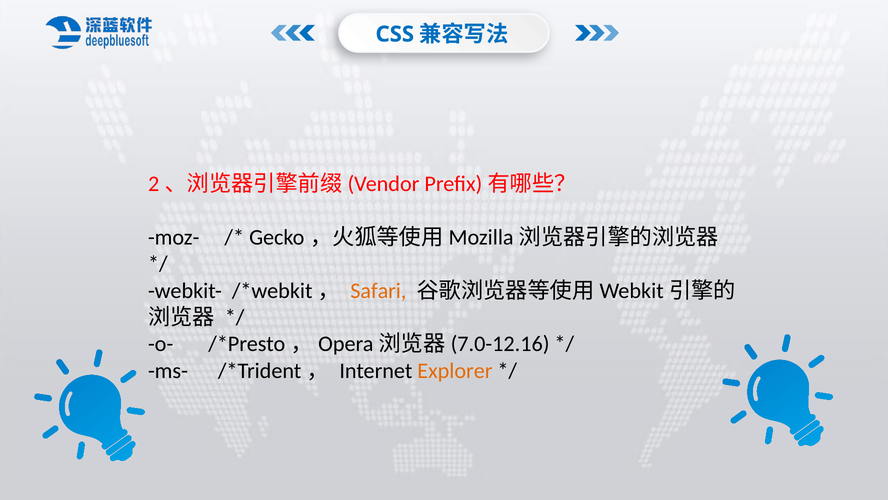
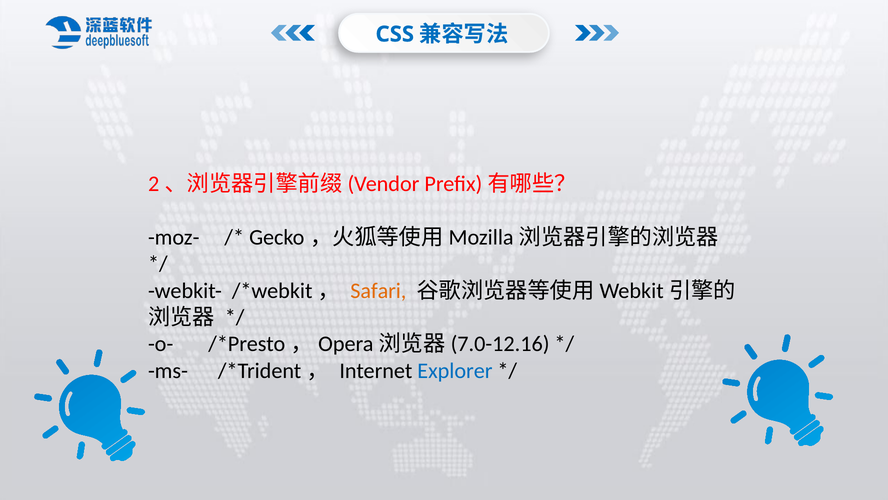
Explorer colour: orange -> blue (455, 370)
